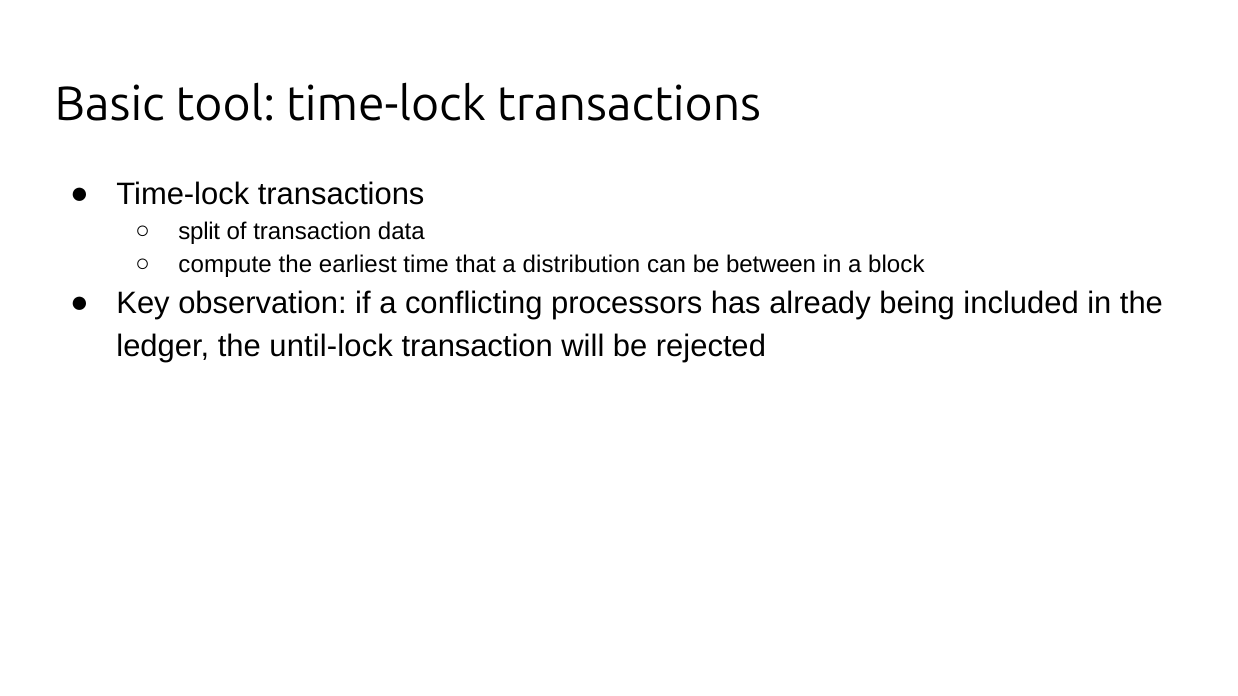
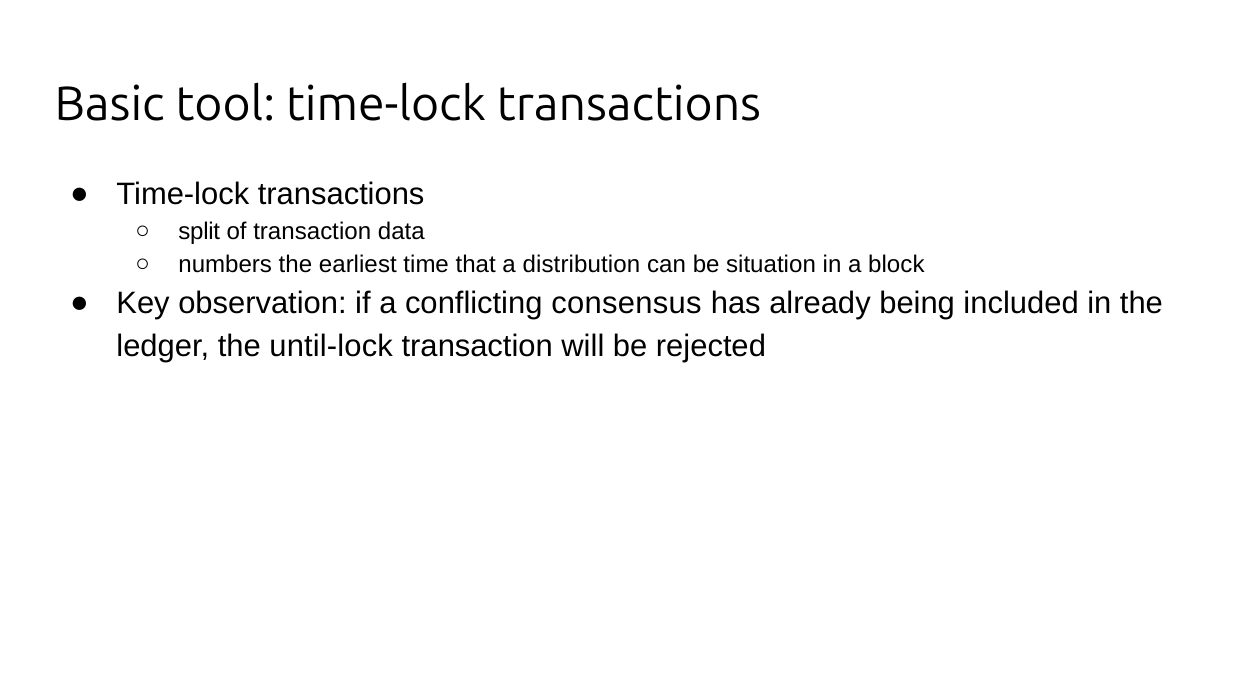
compute: compute -> numbers (225, 265)
between: between -> situation (771, 265)
processors: processors -> consensus (627, 304)
